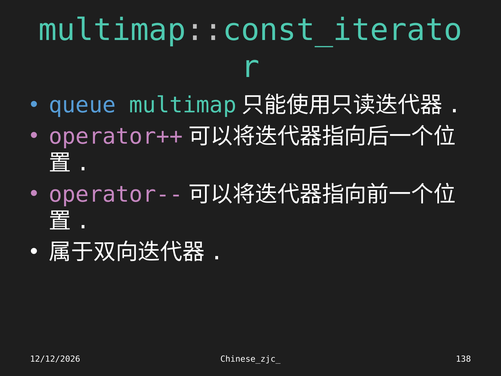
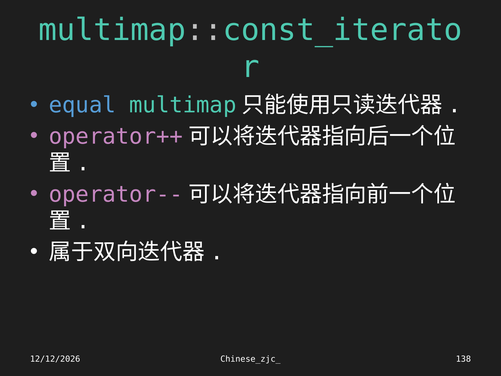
queue: queue -> equal (82, 105)
